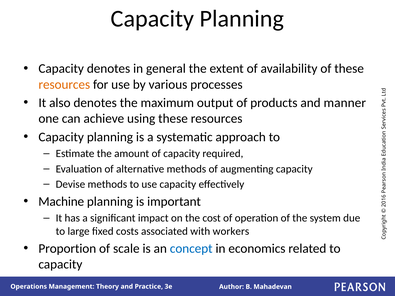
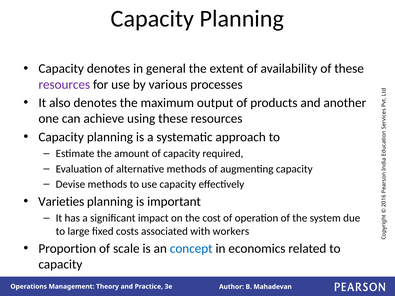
resources colour: orange -> purple (64, 84)
manner: manner -> another (345, 103)
Machine: Machine -> Varieties (61, 202)
